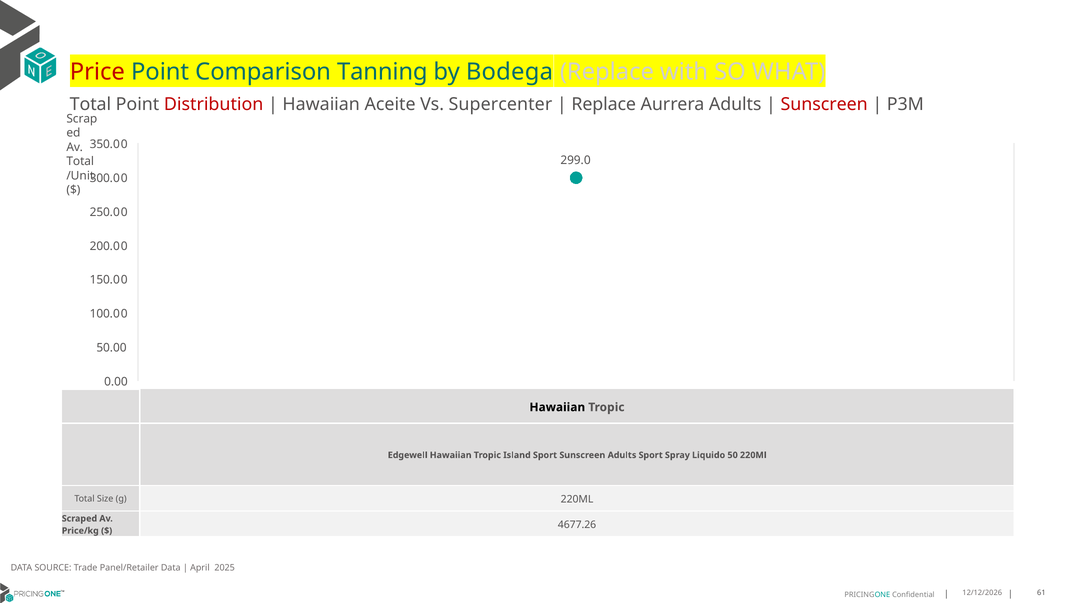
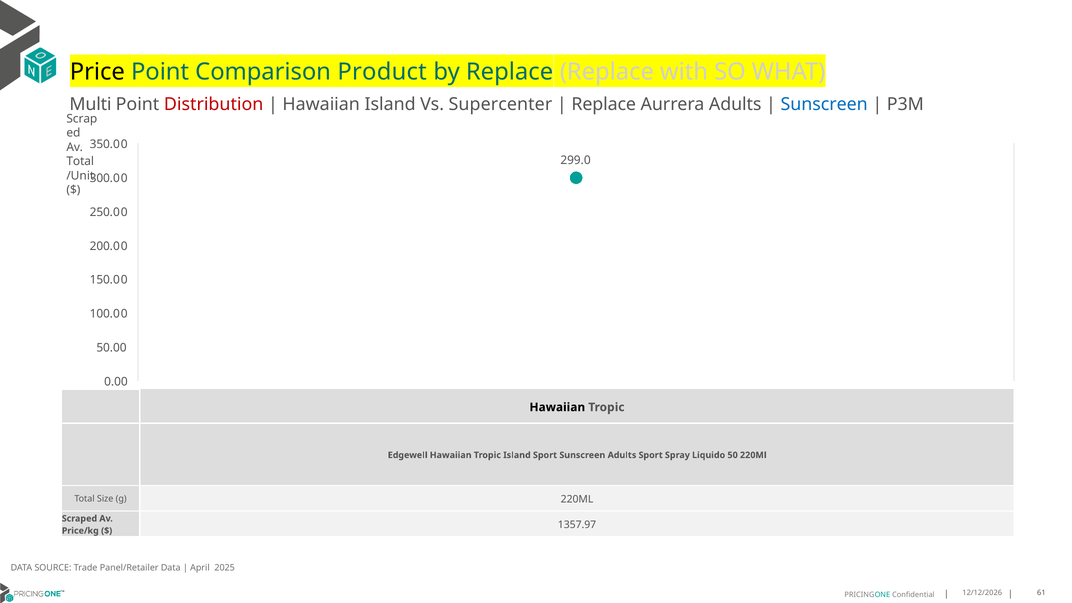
Price colour: red -> black (97, 72)
Tanning: Tanning -> Product (382, 72)
by Bodega: Bodega -> Replace (510, 72)
Total: Total -> Multi (90, 105)
Hawaiian Aceite: Aceite -> Island (390, 105)
Sunscreen colour: red -> blue (824, 105)
4677.26: 4677.26 -> 1357.97 (577, 525)
